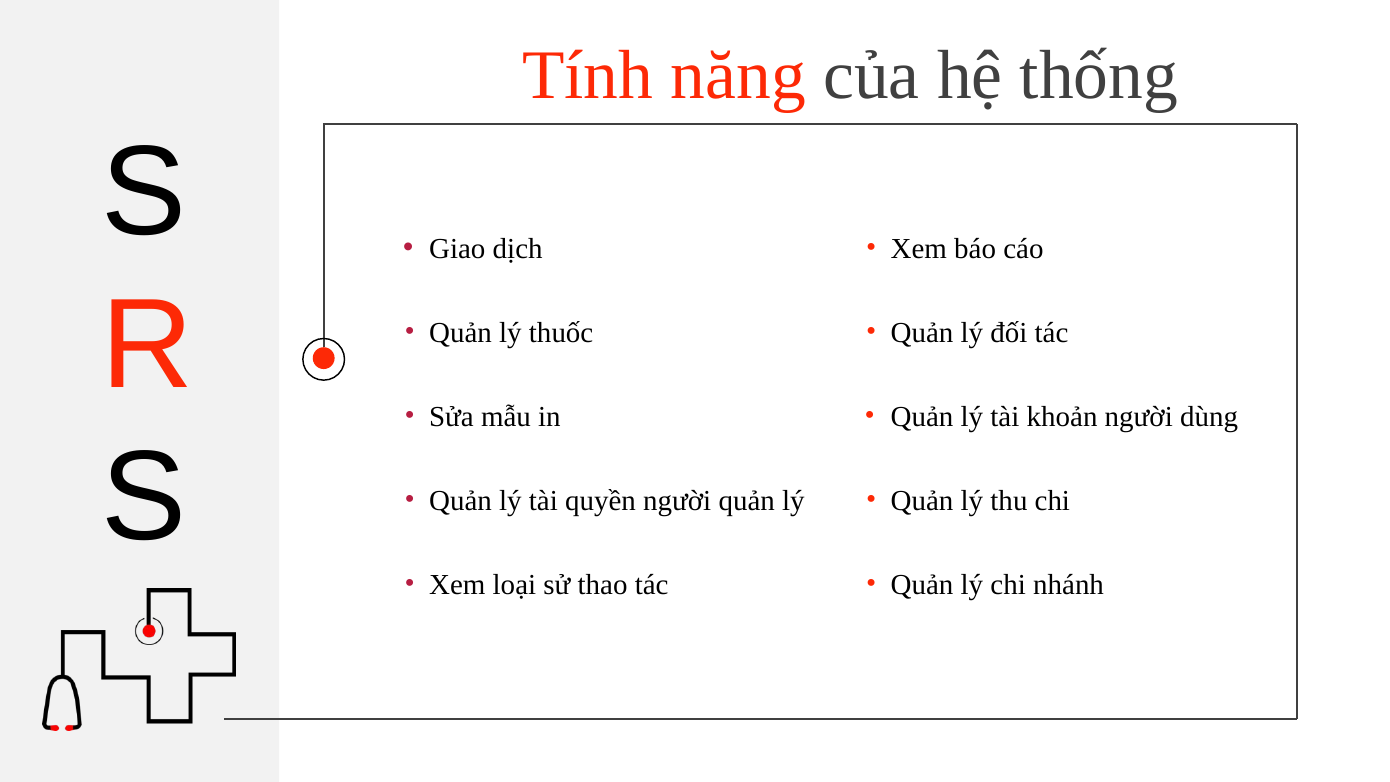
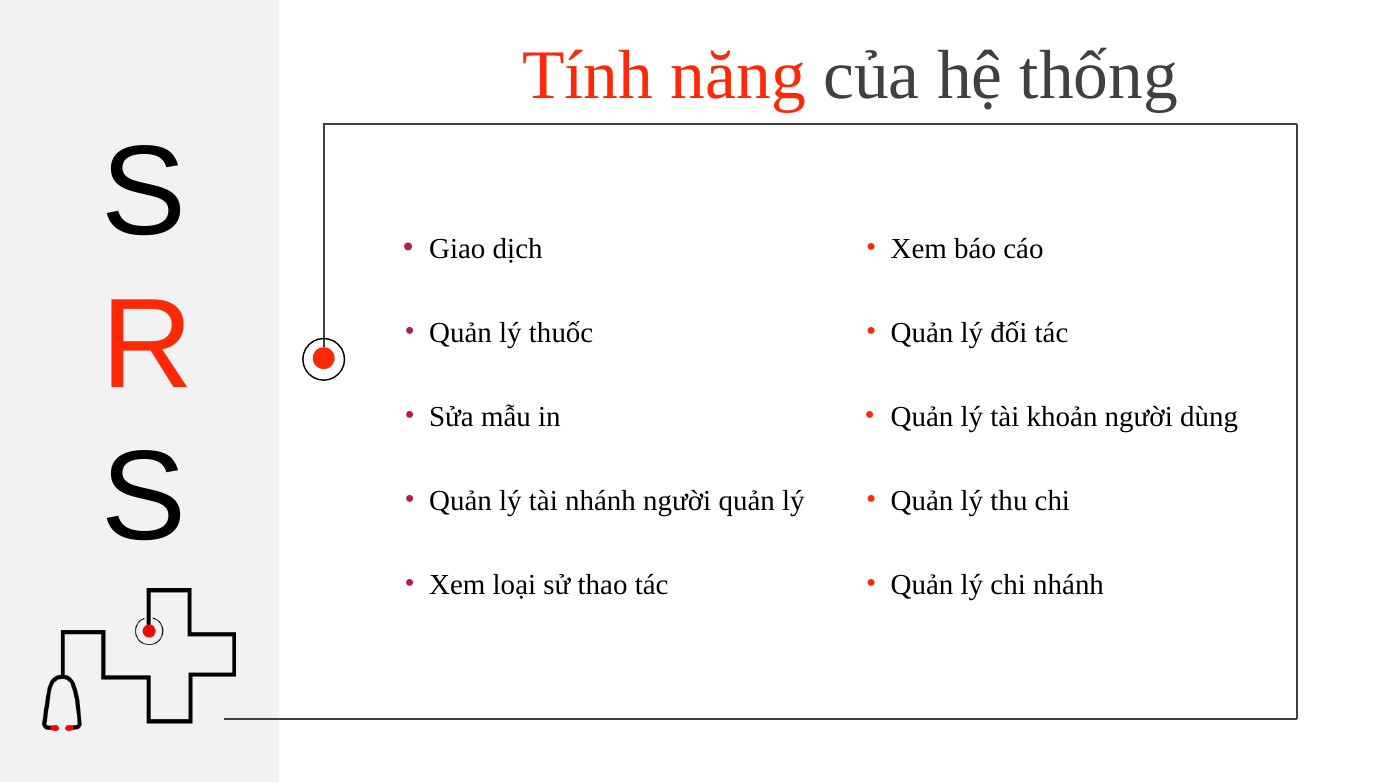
tài quyền: quyền -> nhánh (601, 501)
